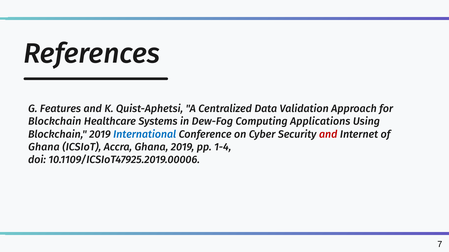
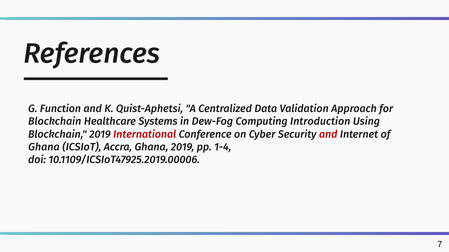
Features: Features -> Function (60, 109)
Applications: Applications -> Introduction (320, 122)
International colour: blue -> red (145, 134)
